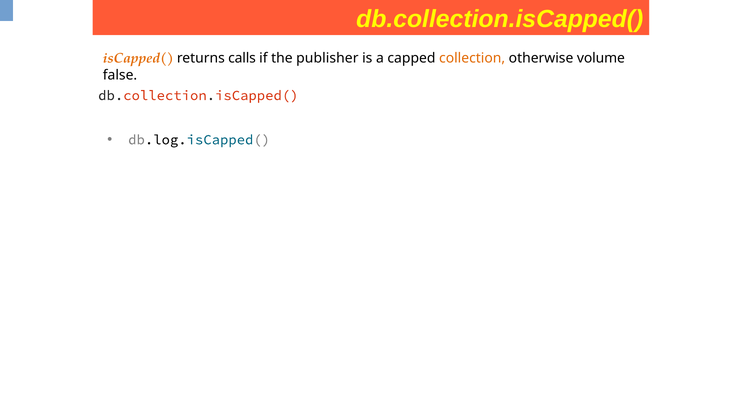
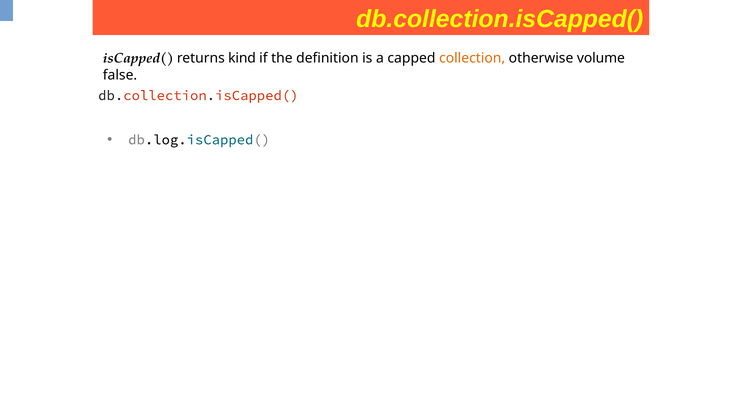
isCapped( colour: orange -> black (138, 58)
calls: calls -> kind (242, 58)
publisher: publisher -> definition (327, 58)
